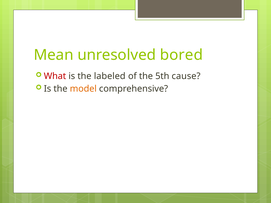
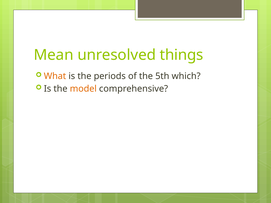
bored: bored -> things (182, 55)
What colour: red -> orange (55, 76)
labeled: labeled -> periods (110, 76)
cause: cause -> which (186, 76)
